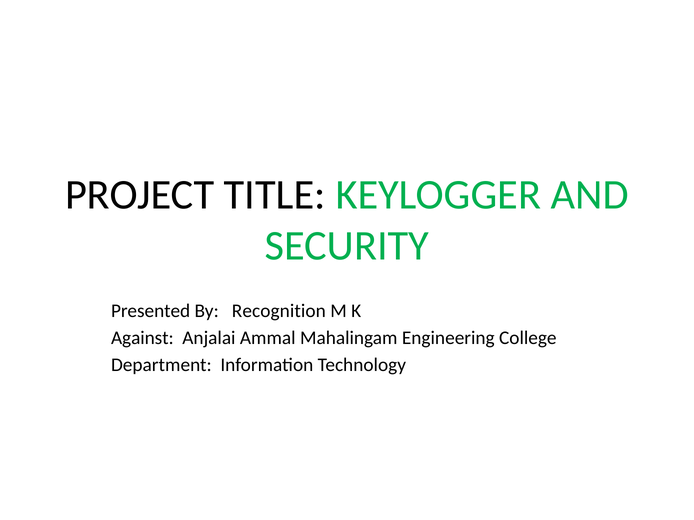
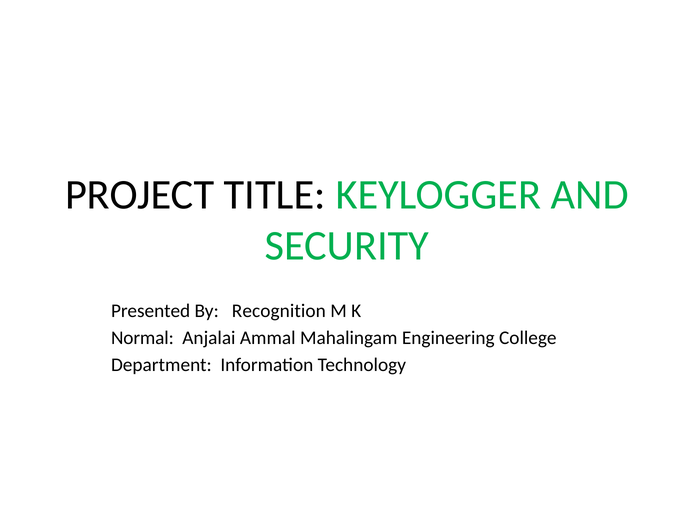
Against: Against -> Normal (142, 338)
